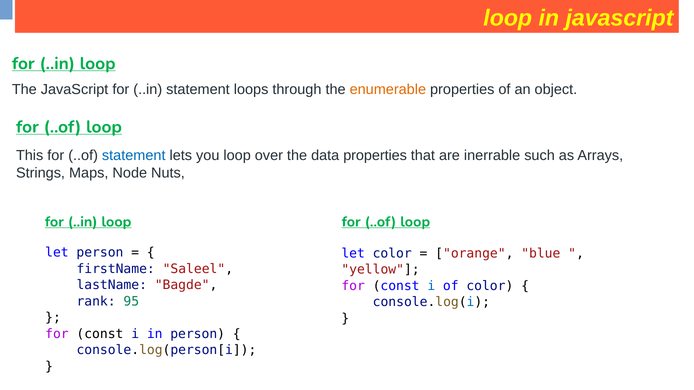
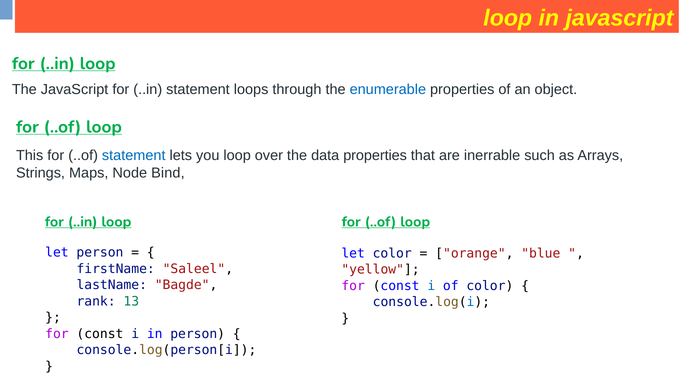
enumerable colour: orange -> blue (388, 89)
Nuts: Nuts -> Bind (168, 173)
95: 95 -> 13 (131, 302)
